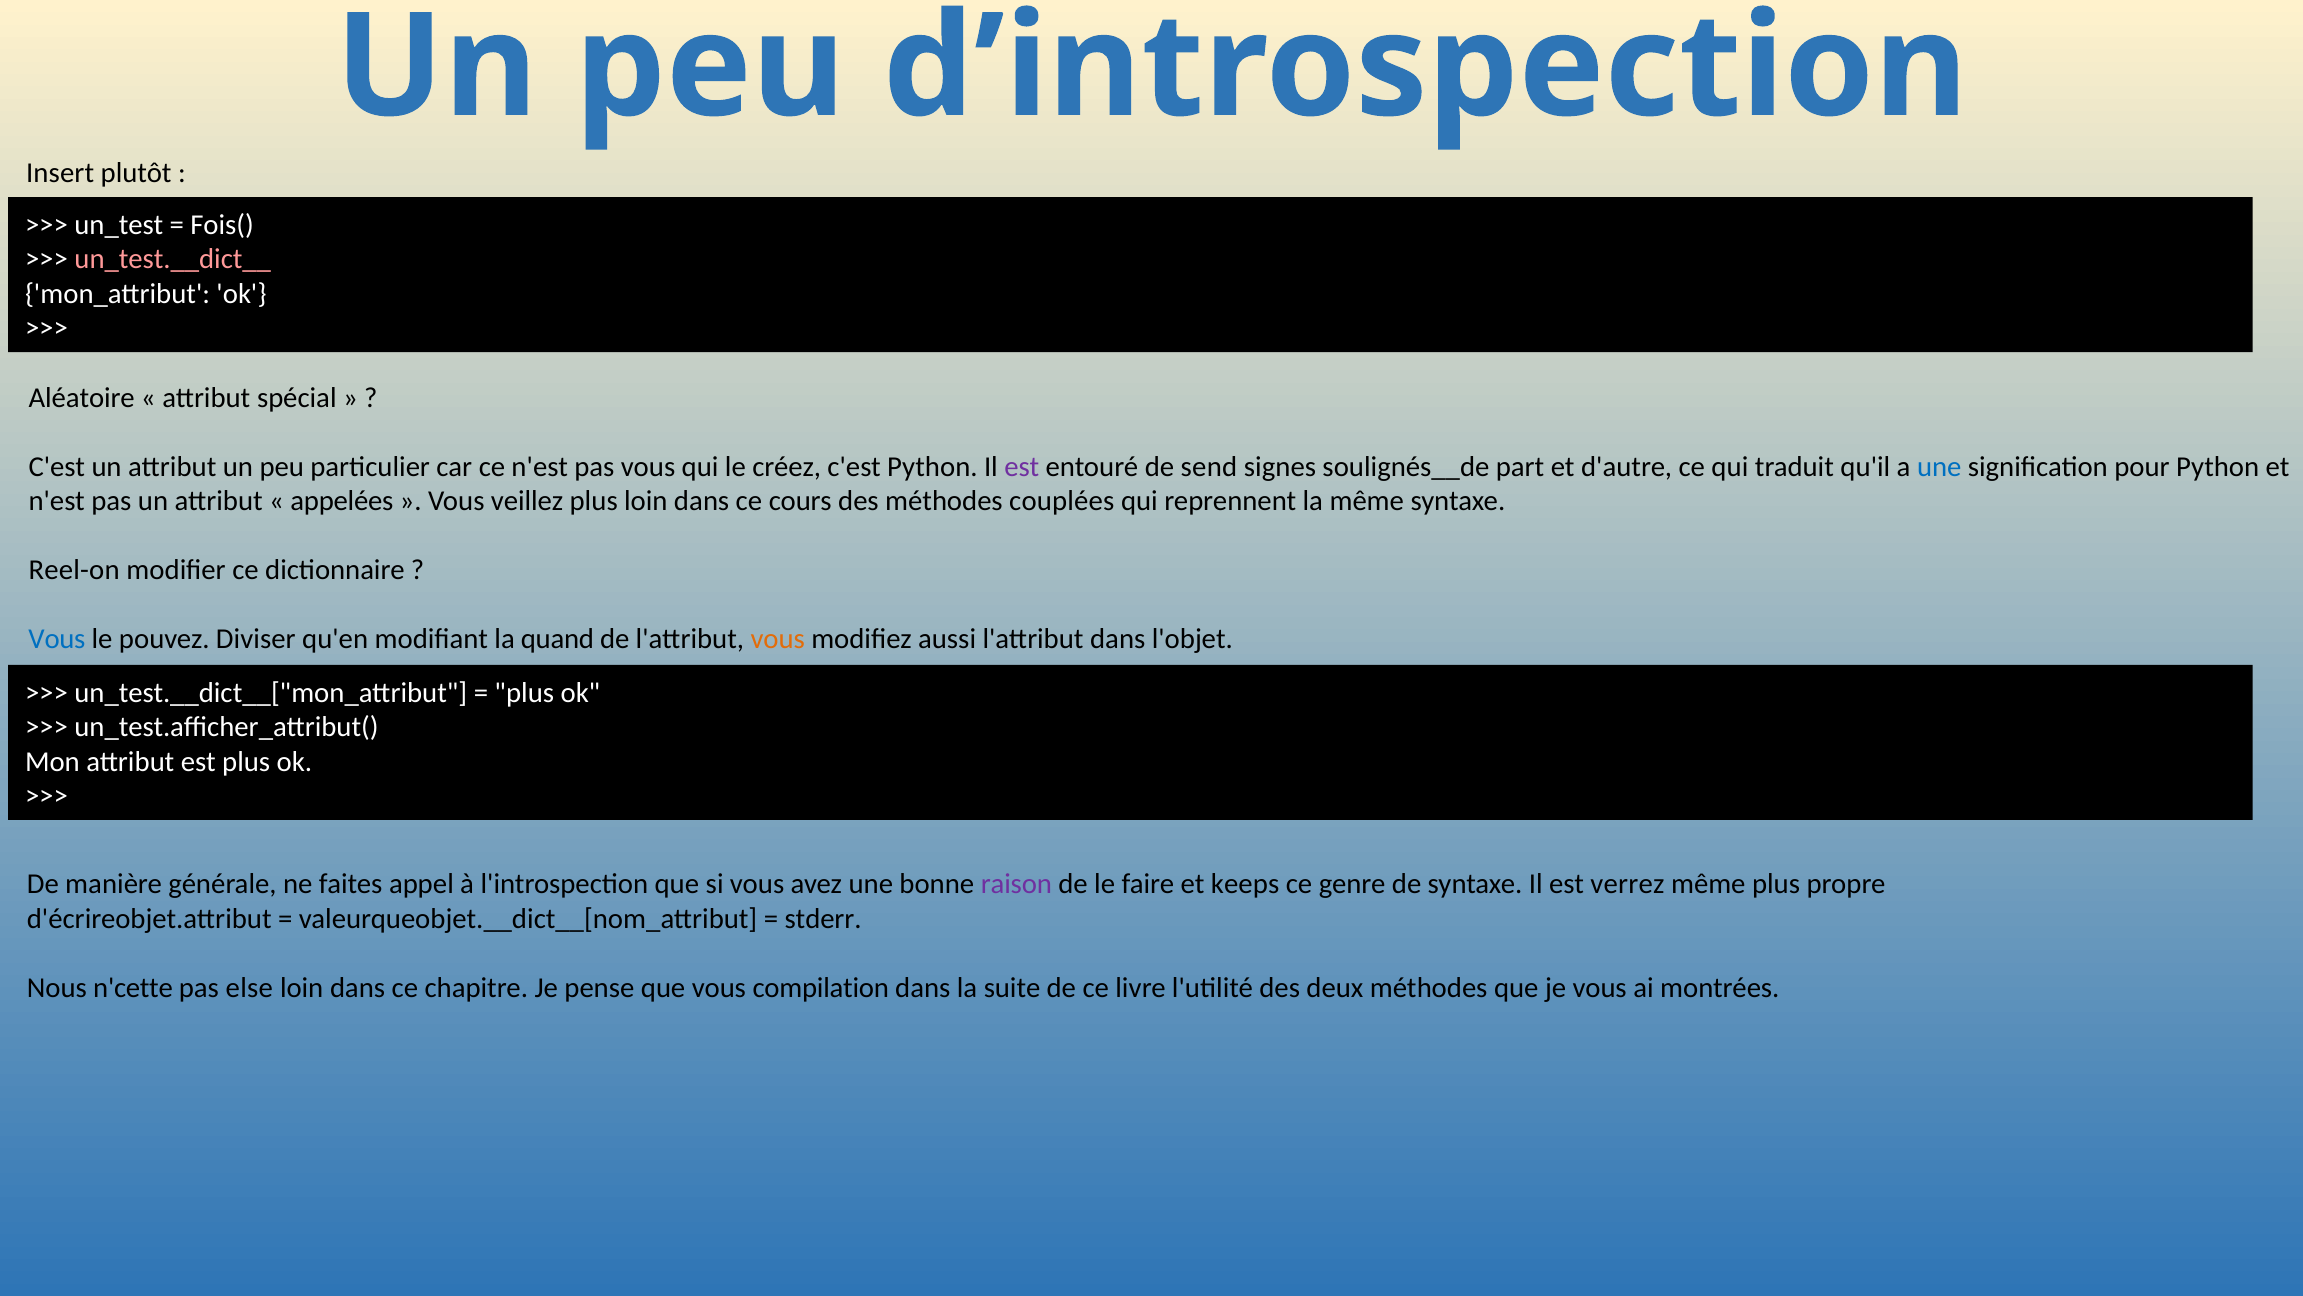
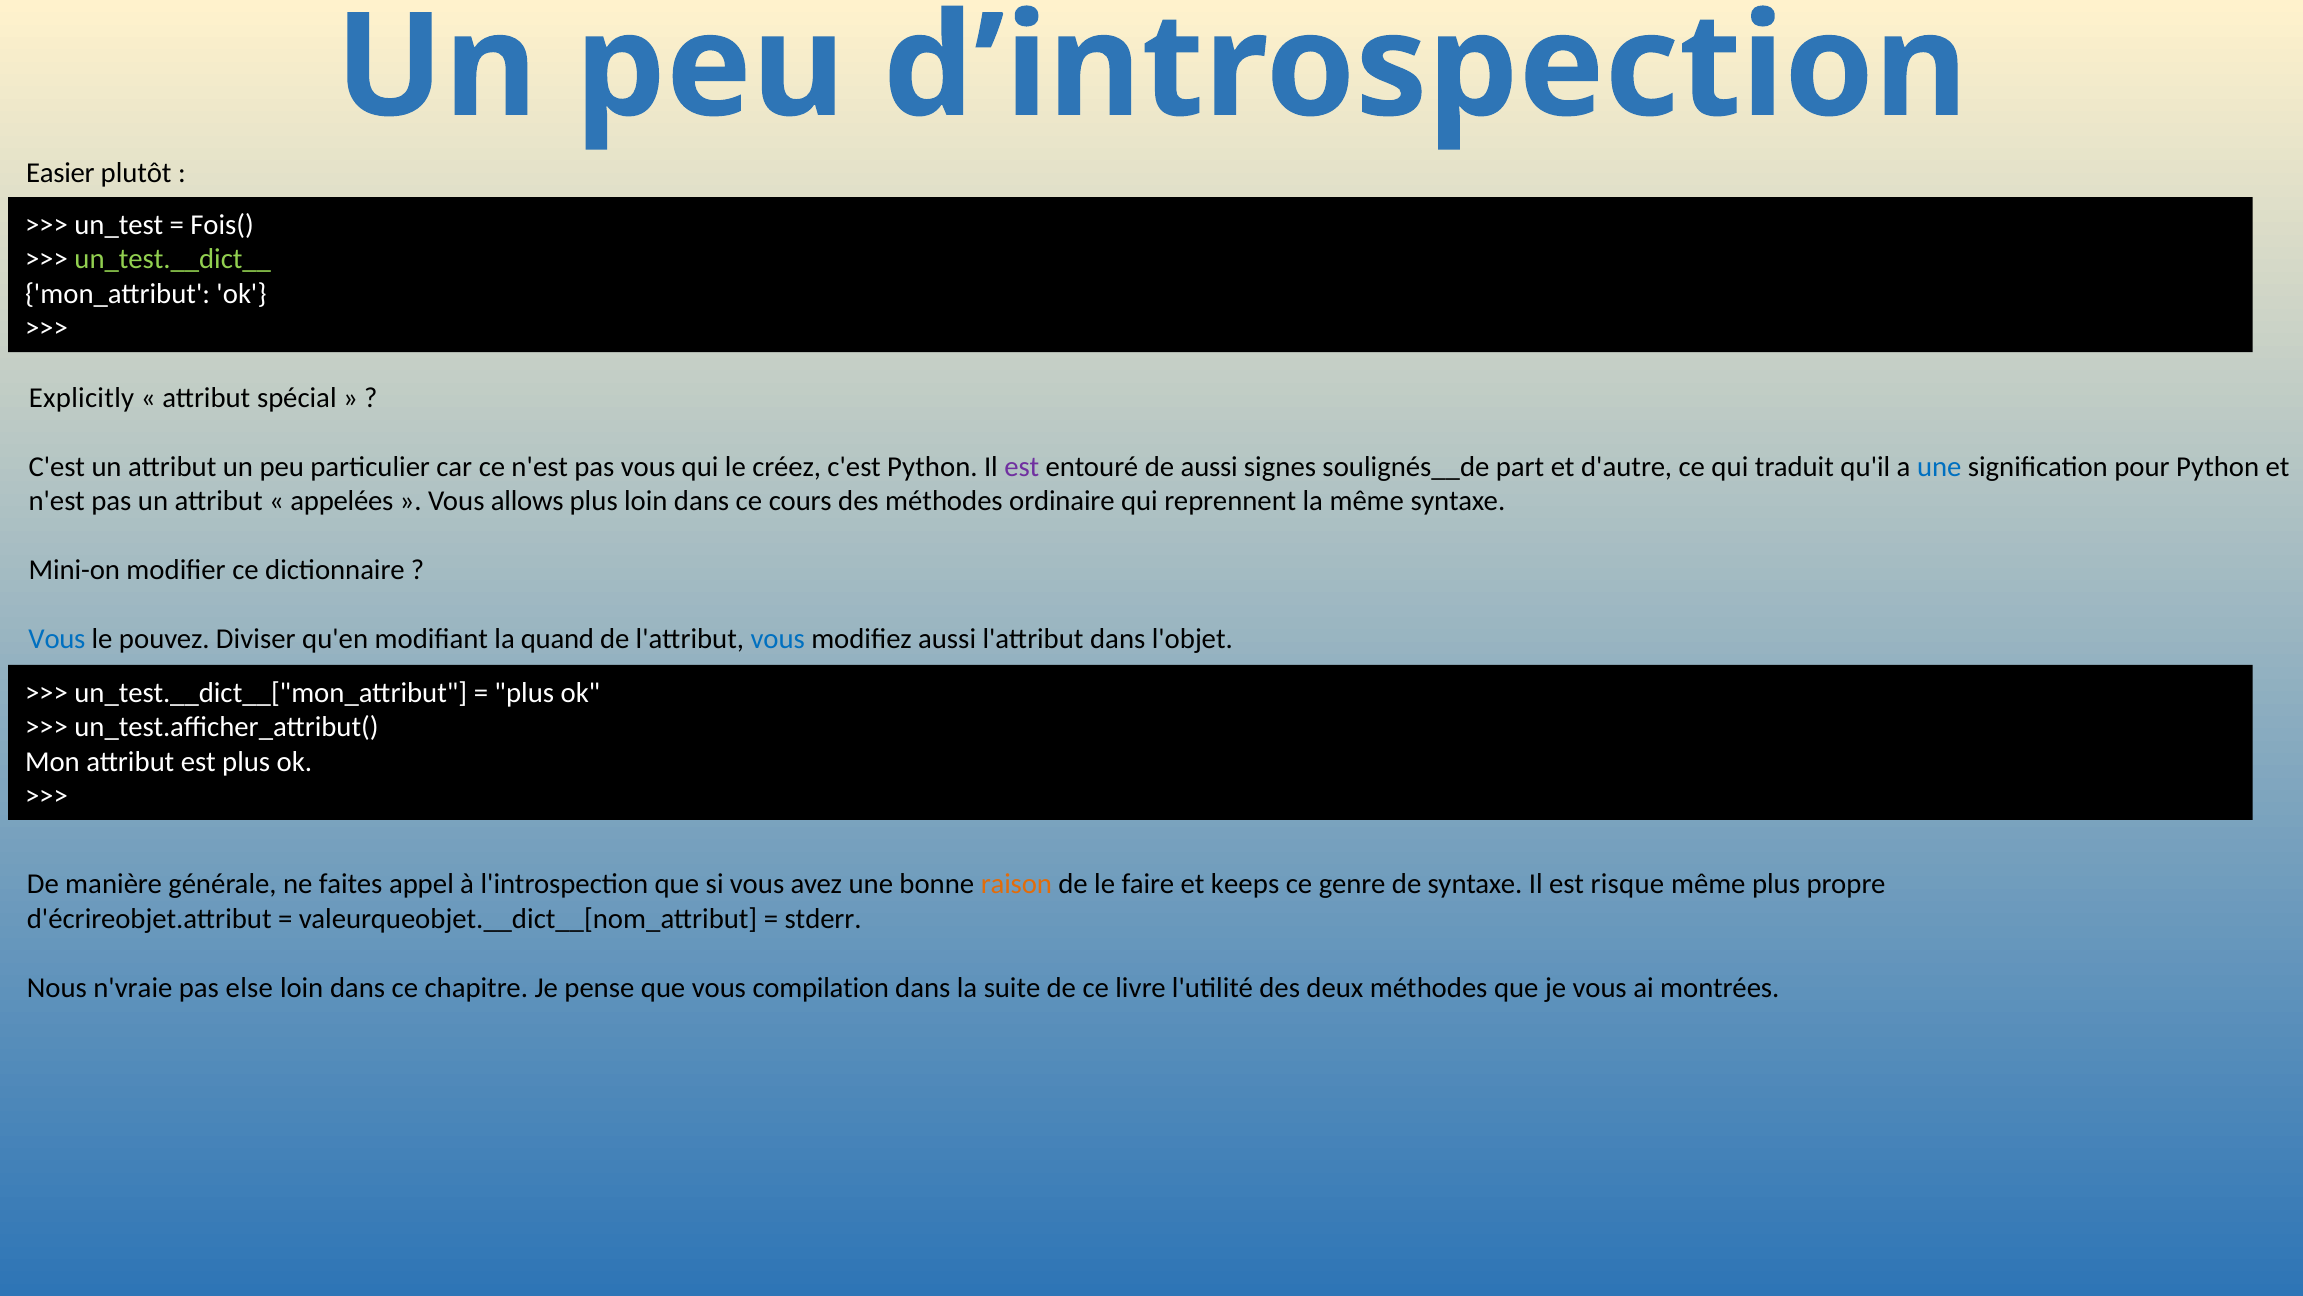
Insert: Insert -> Easier (60, 173)
un_test.__dict__ colour: pink -> light green (173, 259)
Aléatoire: Aléatoire -> Explicitly (82, 397)
de send: send -> aussi (1209, 466)
veillez: veillez -> allows (527, 501)
couplées: couplées -> ordinaire (1062, 501)
Reel-on: Reel-on -> Mini-on (74, 570)
vous colour: orange -> blue (778, 639)
raison colour: purple -> orange (1016, 884)
verrez: verrez -> risque (1627, 884)
n'cette: n'cette -> n'vraie (133, 987)
